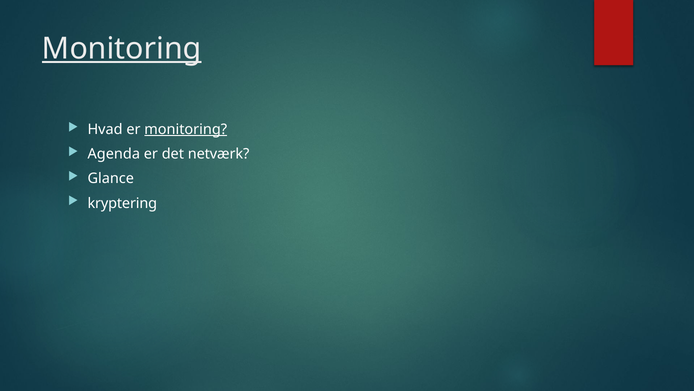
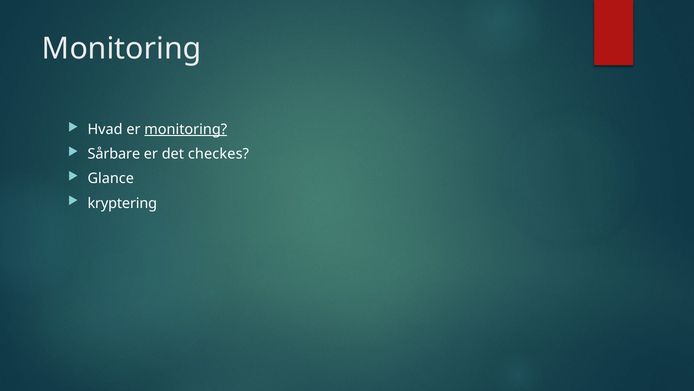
Monitoring underline: present -> none (122, 49)
Agenda: Agenda -> Sårbare (114, 154)
netværk: netværk -> checkes (218, 154)
